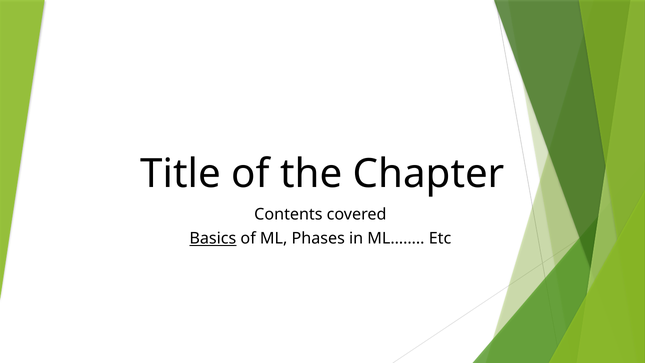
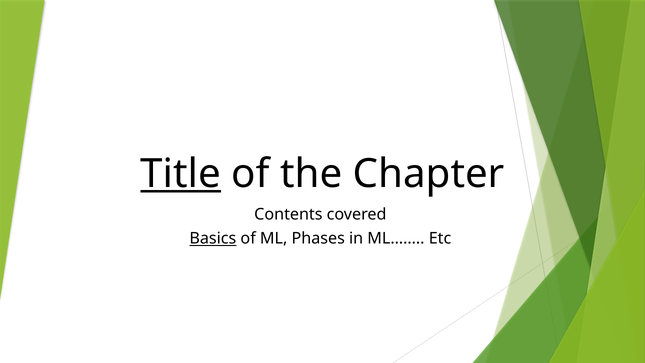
Title underline: none -> present (181, 174)
